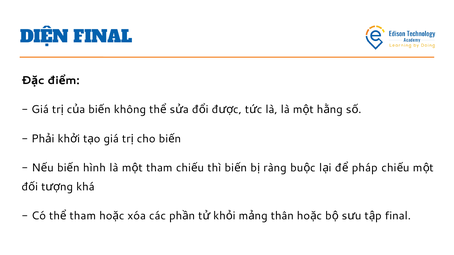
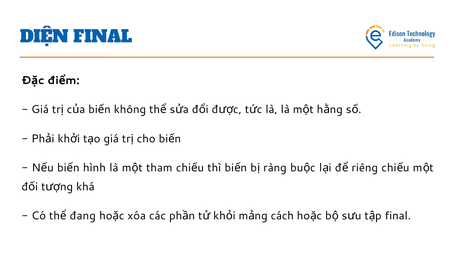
pháp: pháp -> riêng (365, 168)
tham: tham -> đang (83, 216)
thân: thân -> cách (282, 216)
